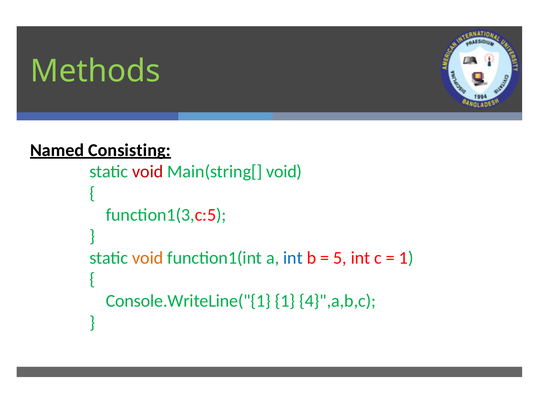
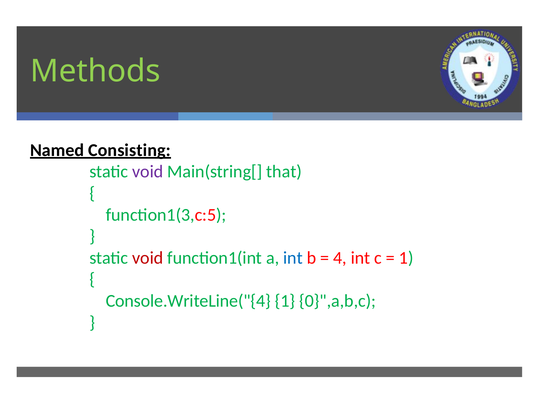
void colour: red -> purple (148, 172)
Main(string[ void: void -> that (284, 172)
void colour: orange -> red (148, 258)
5: 5 -> 4 (340, 258)
Console.WriteLine("{1: Console.WriteLine("{1 -> Console.WriteLine("{4 (188, 301)
4}",a,b,c: 4}",a,b,c -> 0}",a,b,c (338, 301)
